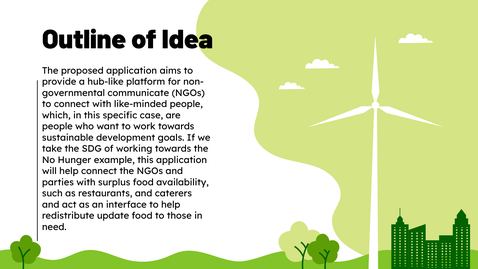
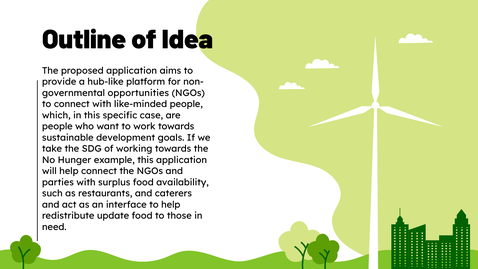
communicate: communicate -> opportunities (138, 93)
